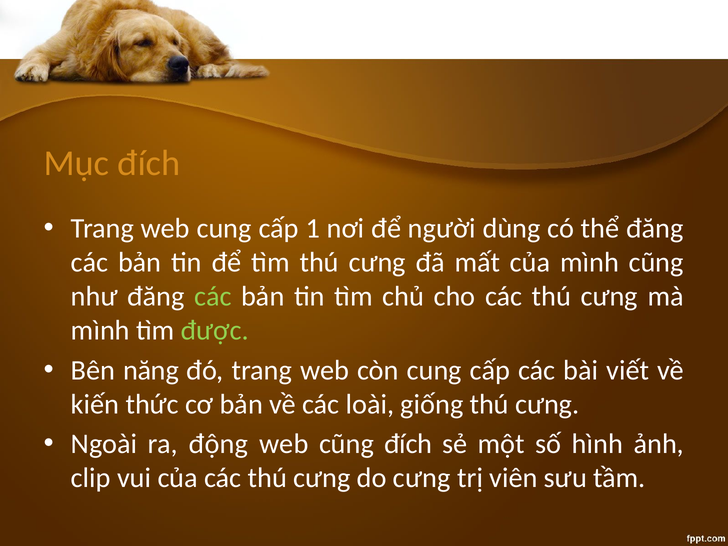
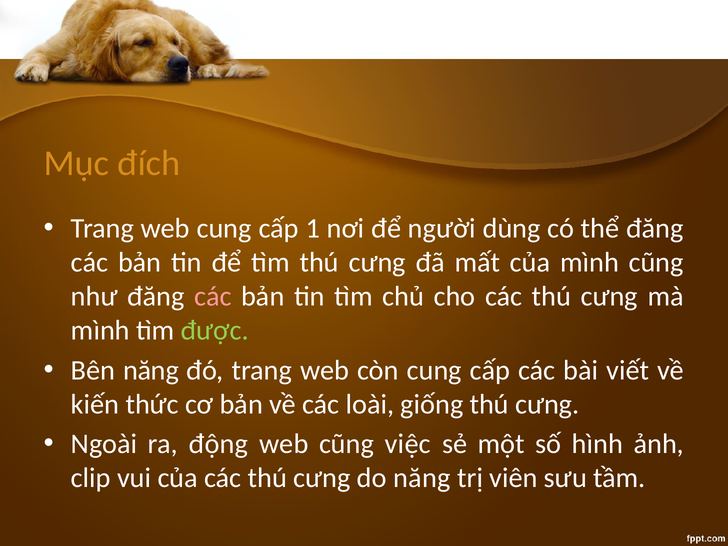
các colour: light green -> pink (213, 297)
cũng đích: đích -> việc (408, 444)
do cưng: cưng -> năng (422, 478)
